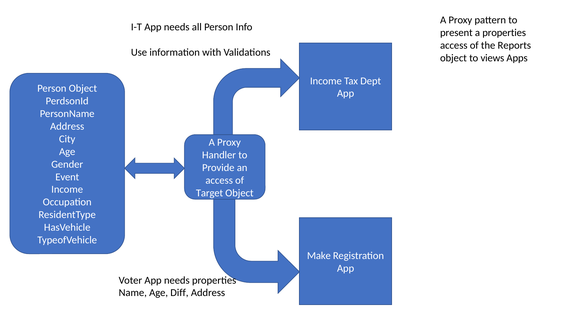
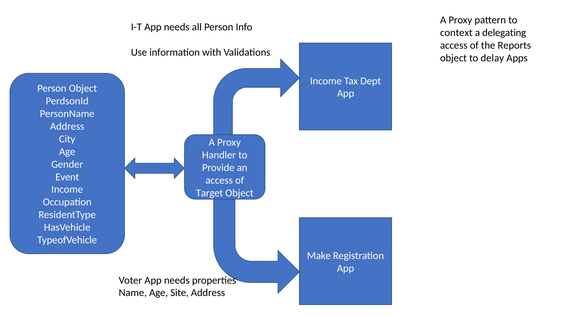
present: present -> context (456, 33)
a properties: properties -> delegating (504, 33)
views: views -> delay (492, 58)
Diff: Diff -> Site (180, 293)
